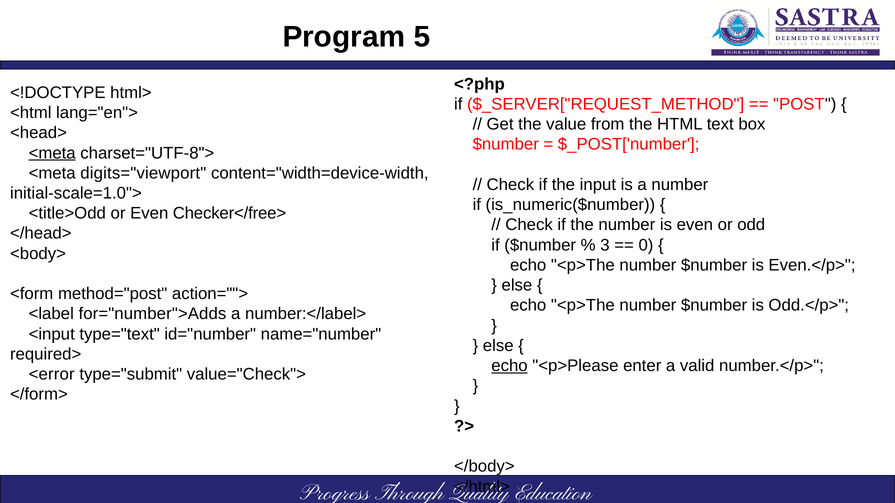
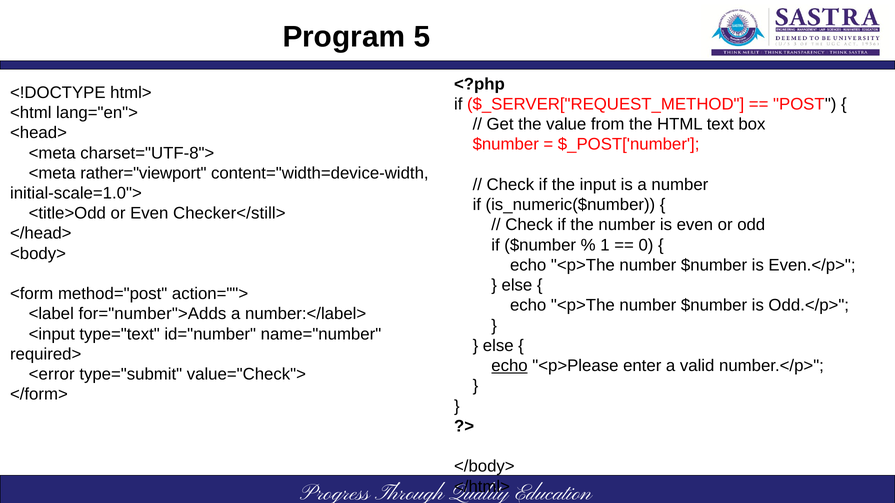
<meta underline: present -> none (52, 153)
digits="viewport: digits="viewport -> rather="viewport (143, 173)
Checker</free>: Checker</free> -> Checker</still> (229, 214)
3: 3 -> 1 (605, 245)
